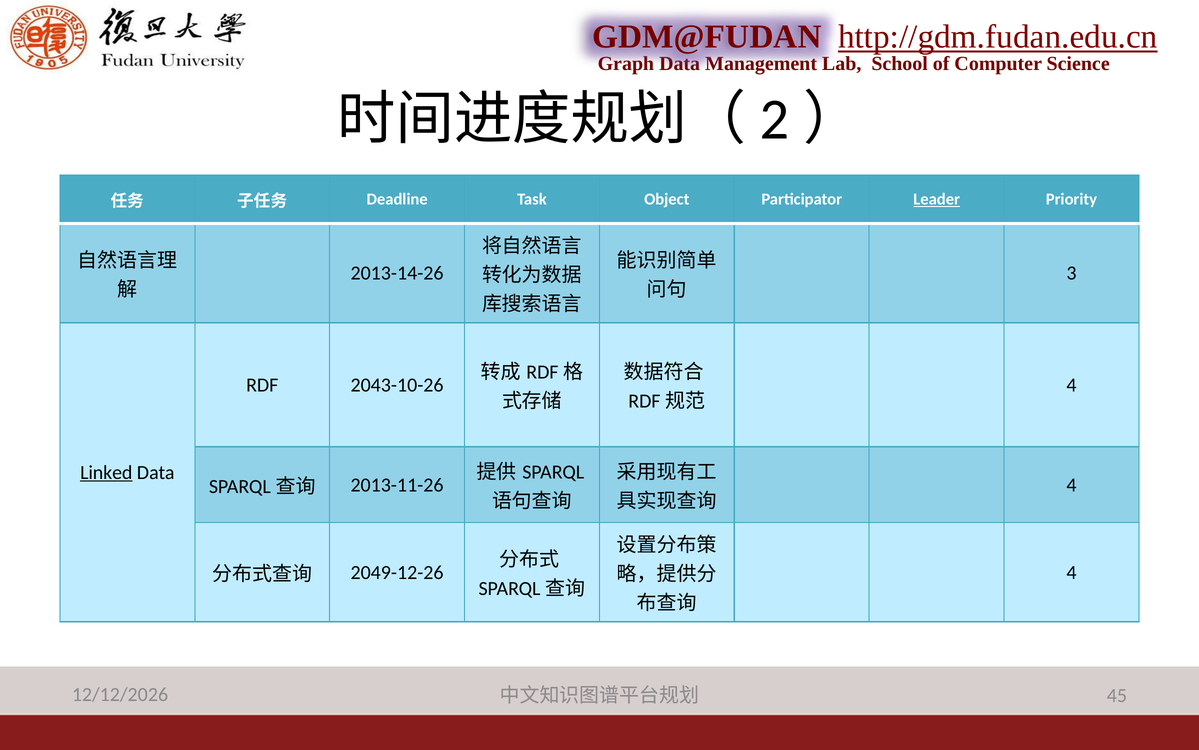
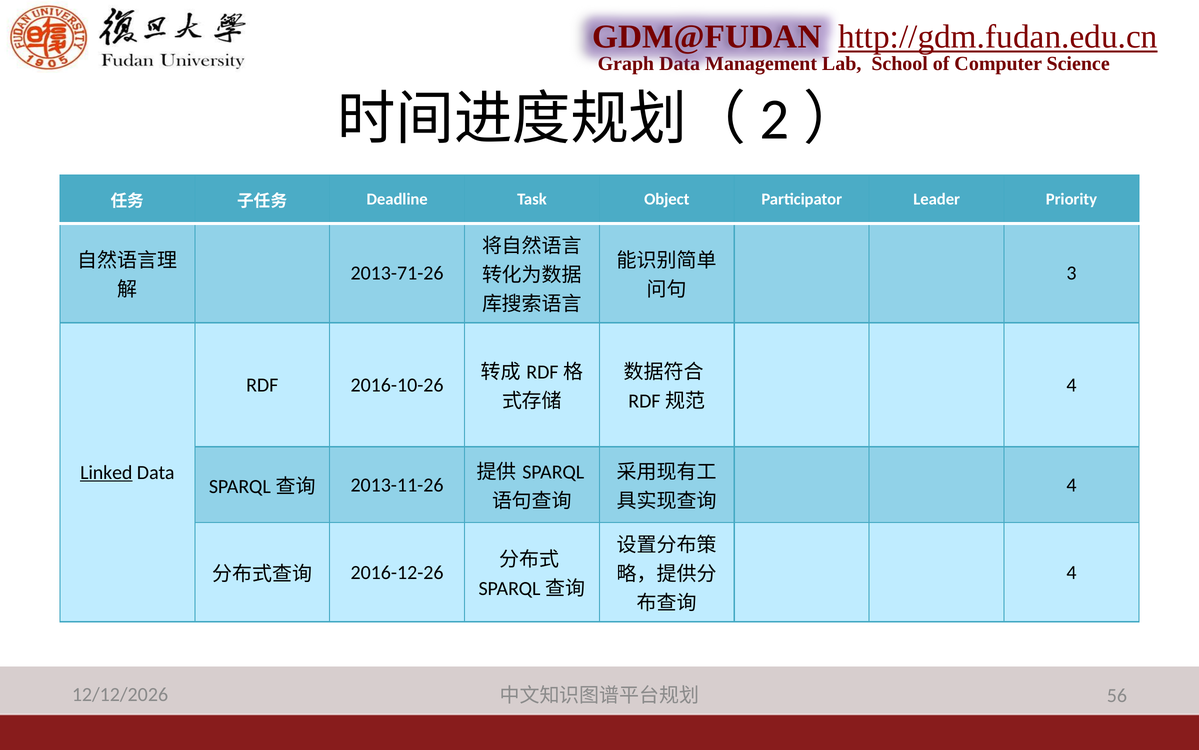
Leader underline: present -> none (937, 199)
2013-14-26: 2013-14-26 -> 2013-71-26 (397, 273)
2043-10-26: 2043-10-26 -> 2016-10-26 (397, 385)
2049-12-26: 2049-12-26 -> 2016-12-26 (397, 572)
45: 45 -> 56 (1117, 695)
